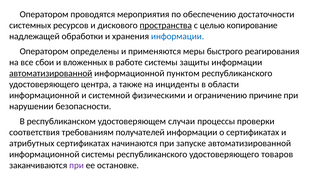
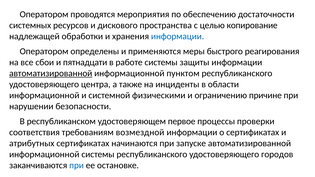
пространства underline: present -> none (166, 25)
вложенных: вложенных -> пятнадцати (85, 62)
случаи: случаи -> первое (182, 121)
получателей: получателей -> возмездной (140, 133)
товаров: товаров -> городов (277, 155)
при colour: purple -> blue (77, 166)
